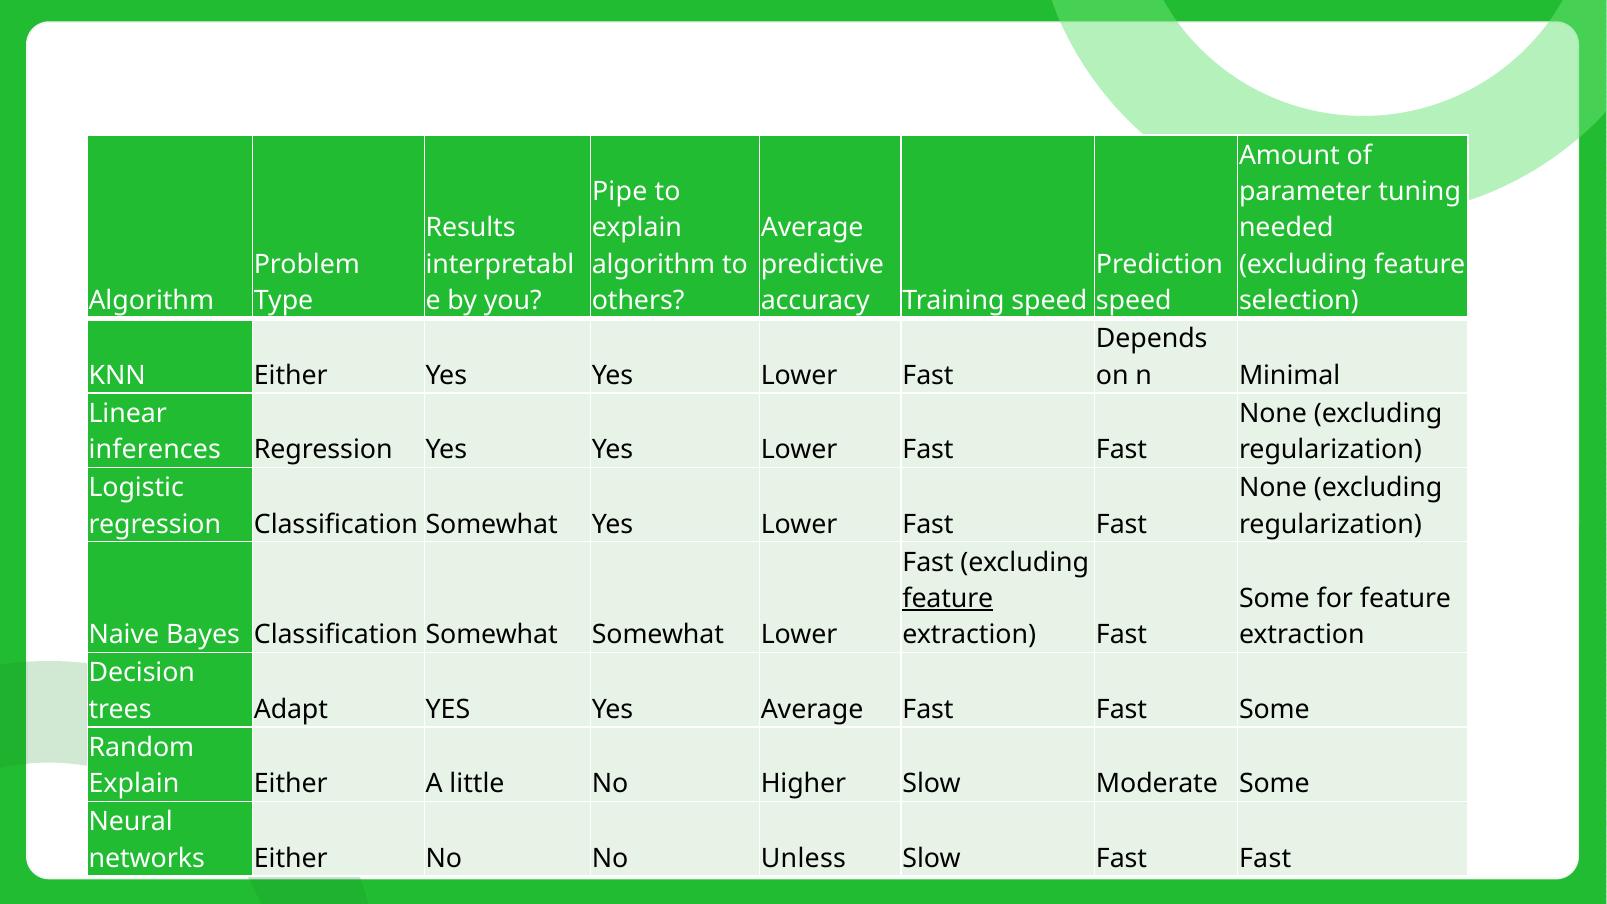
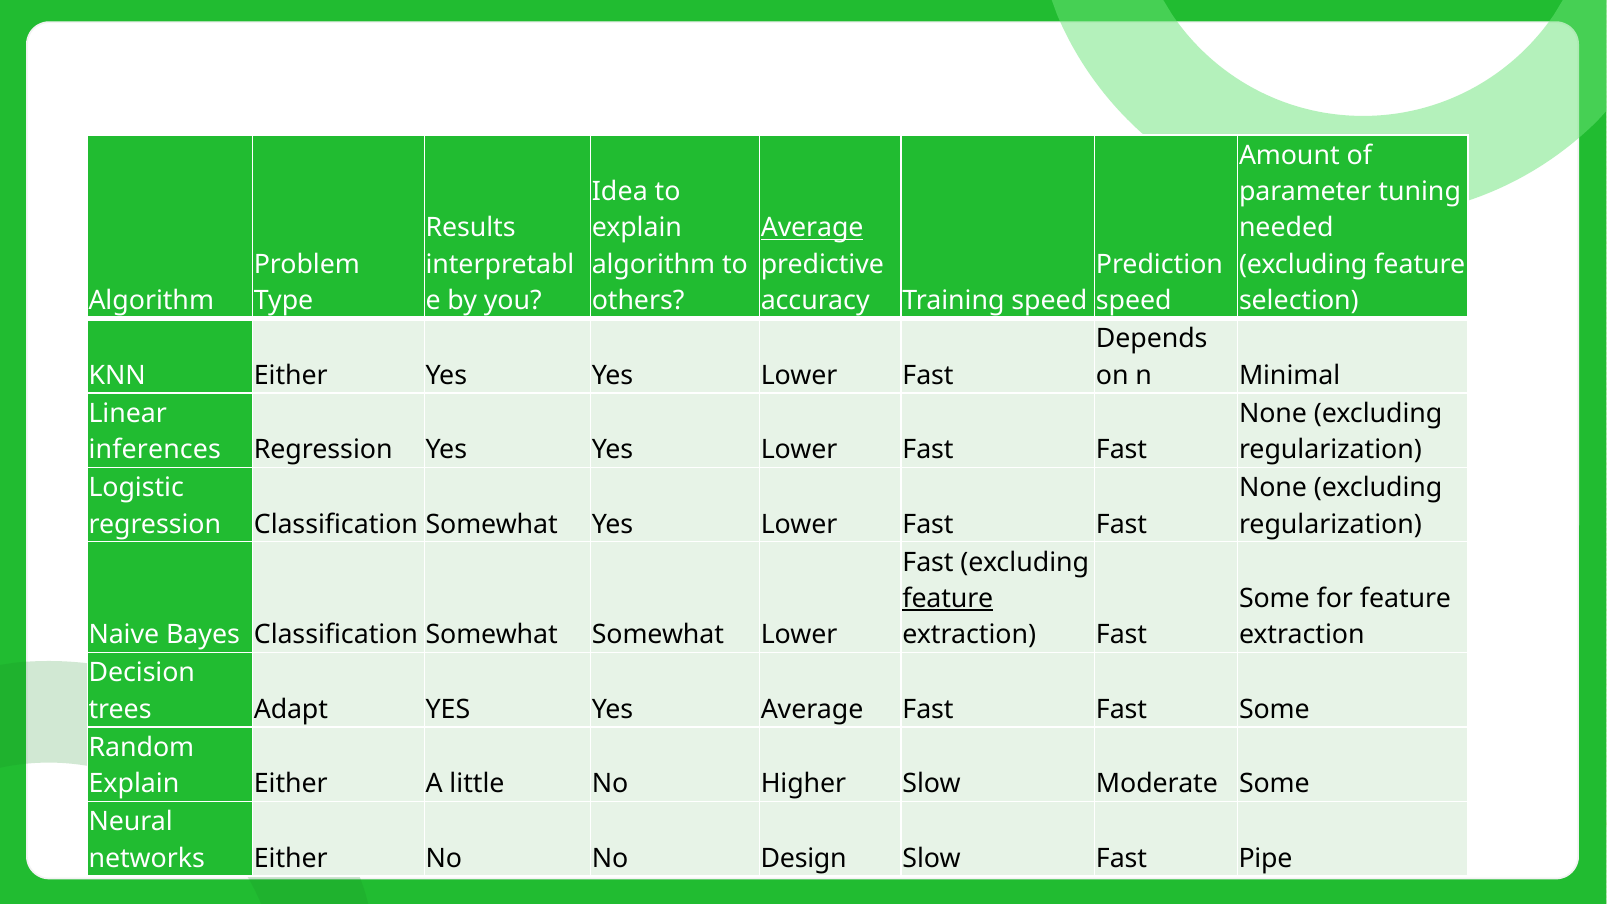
Pipe: Pipe -> Idea (620, 192)
Average underline: none -> present (812, 228)
Unless: Unless -> Design (804, 858)
Slow Fast Fast: Fast -> Pipe (1265, 858)
